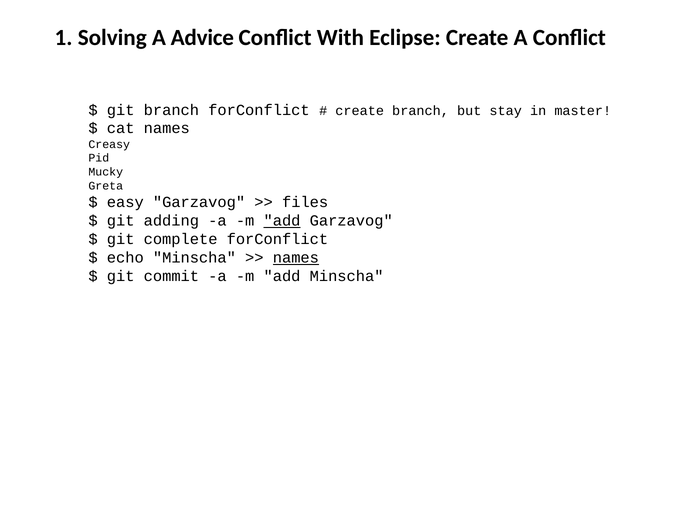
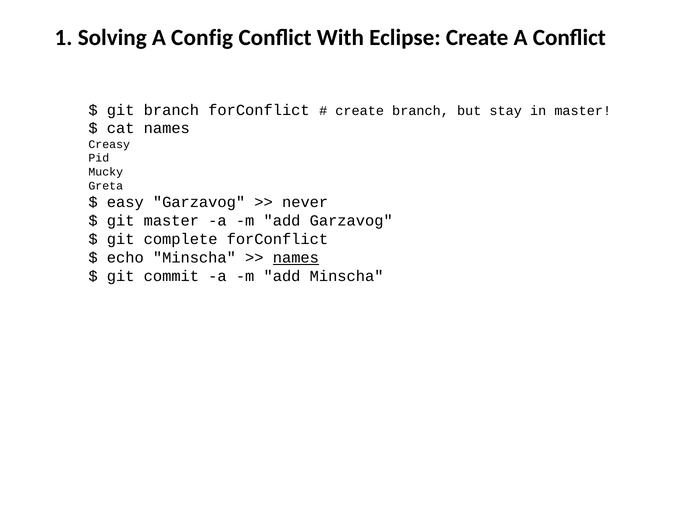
Advice: Advice -> Config (202, 38)
files: files -> never (305, 203)
git adding: adding -> master (171, 221)
add underline: present -> none (282, 221)
